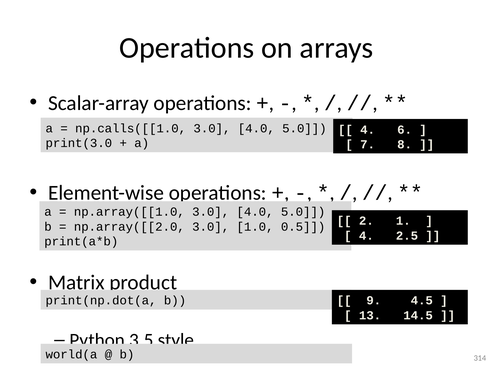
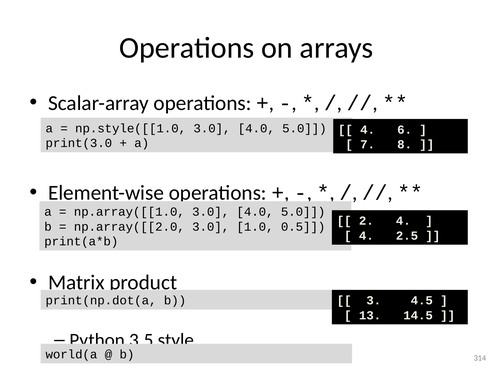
np.calls([[1.0: np.calls([[1.0 -> np.style([[1.0 (131, 128)
2 1: 1 -> 4 (403, 221)
9: 9 -> 3 (374, 300)
